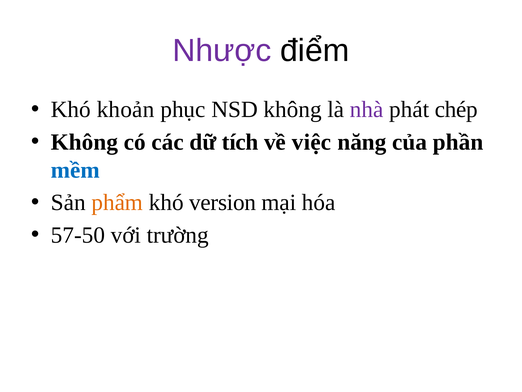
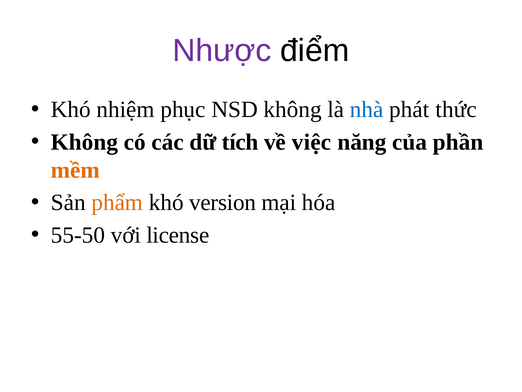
khoản: khoản -> nhiệm (126, 110)
nhà colour: purple -> blue (367, 110)
chép: chép -> thức (456, 110)
mềm colour: blue -> orange (75, 170)
57-50: 57-50 -> 55-50 (78, 235)
trường: trường -> license (178, 235)
